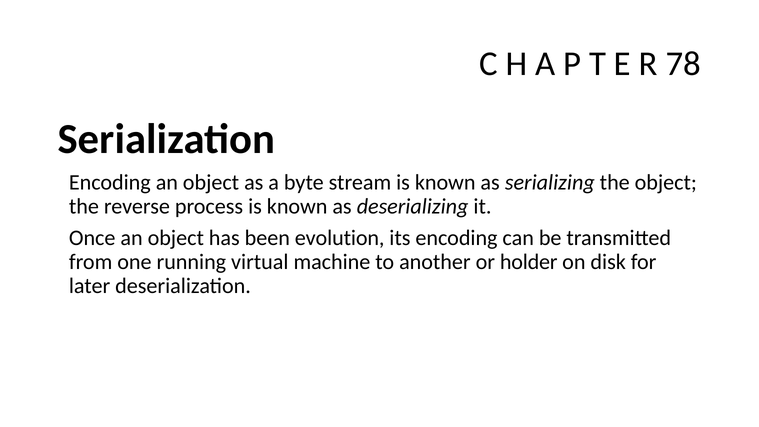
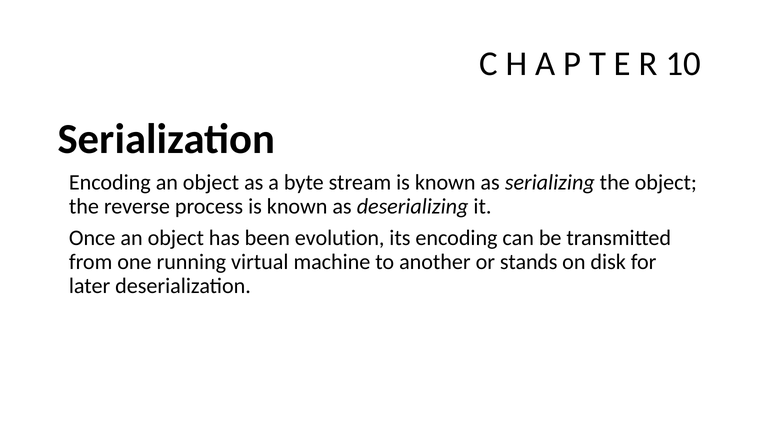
78: 78 -> 10 (683, 64)
holder: holder -> stands (529, 262)
